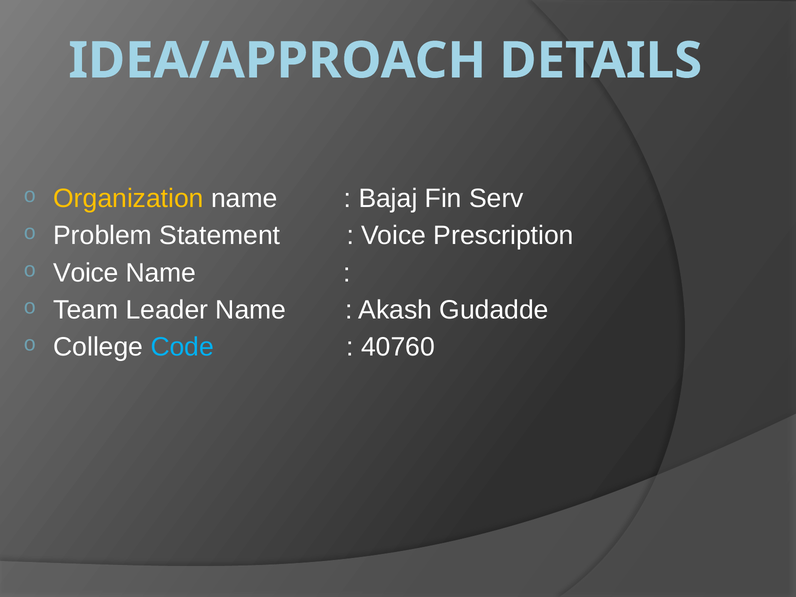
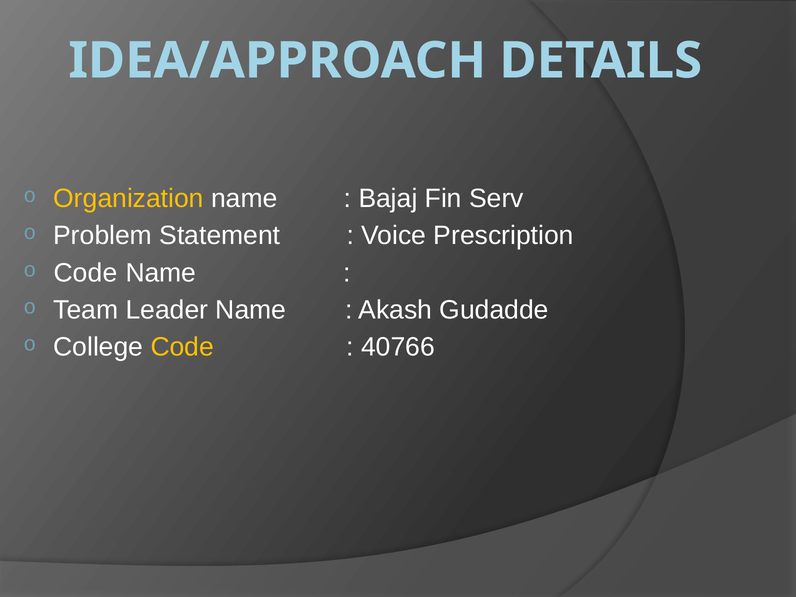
Voice: Voice -> Code (86, 273)
Code colour: light blue -> yellow (182, 347)
40760: 40760 -> 40766 (398, 347)
